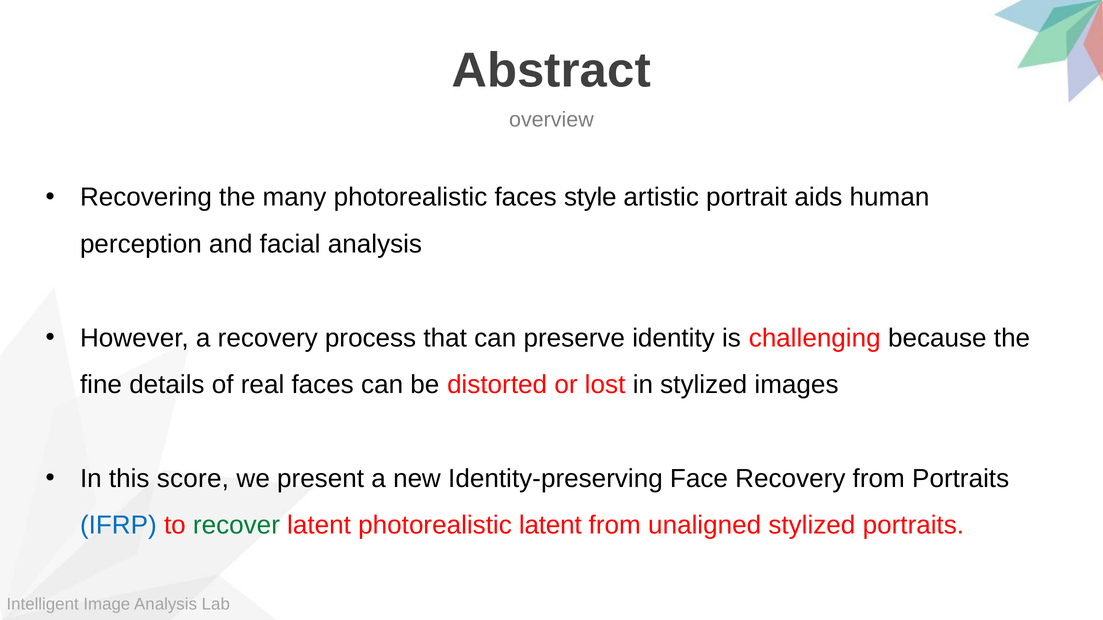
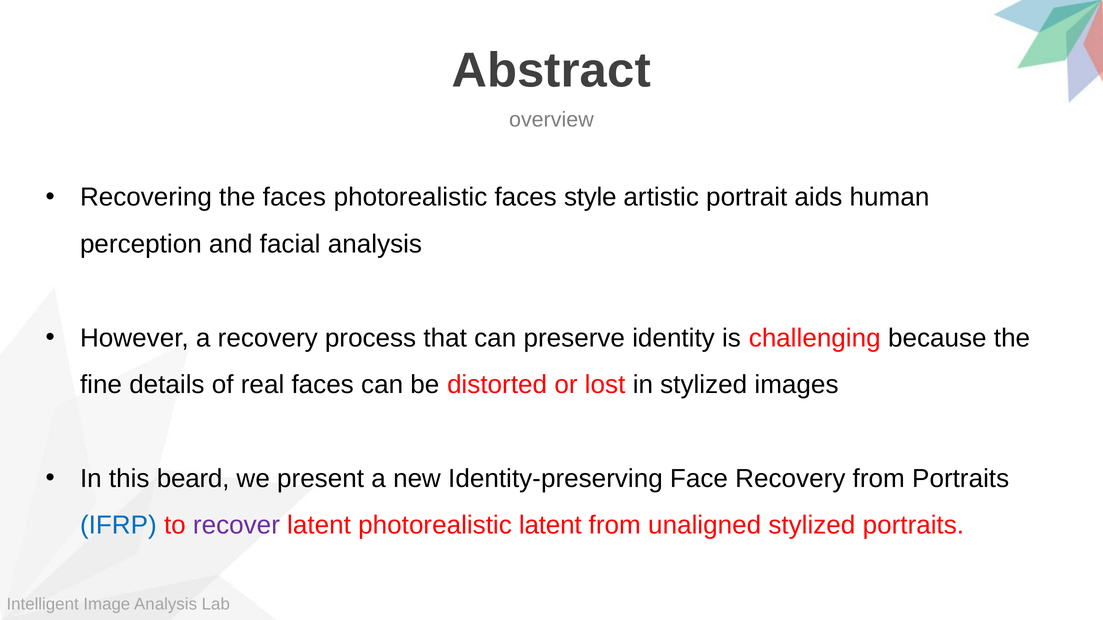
the many: many -> faces (294, 197)
score: score -> beard (193, 479)
recover colour: green -> purple (236, 526)
